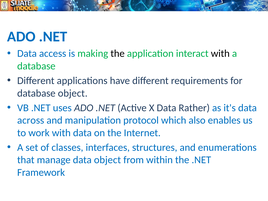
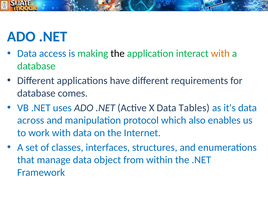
with colour: black -> orange (220, 54)
database object: object -> comes (73, 93)
Rather: Rather -> Tables (194, 108)
